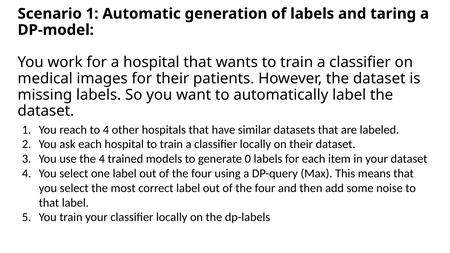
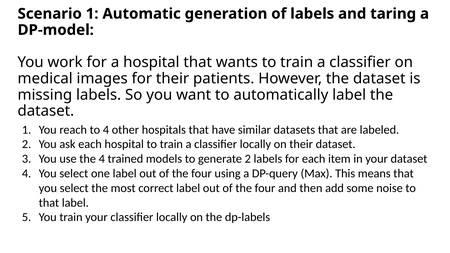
generate 0: 0 -> 2 (248, 159)
